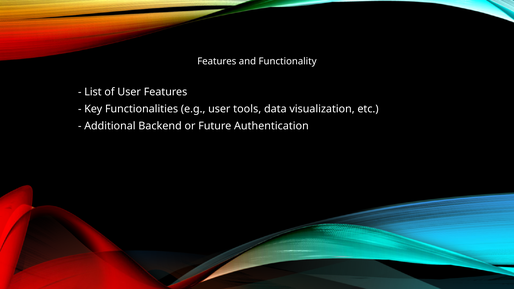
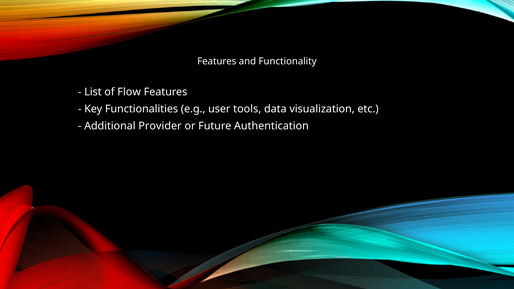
of User: User -> Flow (129, 92)
Backend: Backend -> Provider (160, 126)
